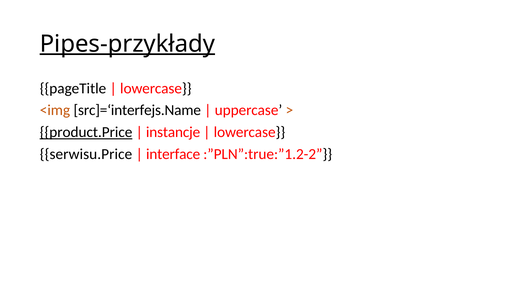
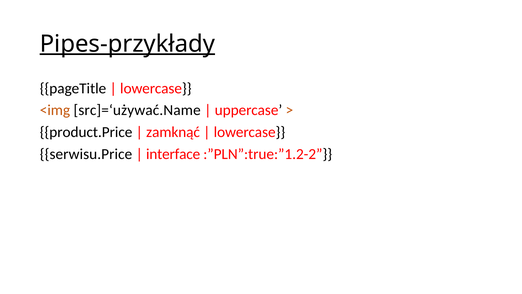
src]=‘interfejs.Name: src]=‘interfejs.Name -> src]=‘używać.Name (137, 110)
product.Price underline: present -> none (86, 132)
instancje: instancje -> zamknąć (173, 132)
